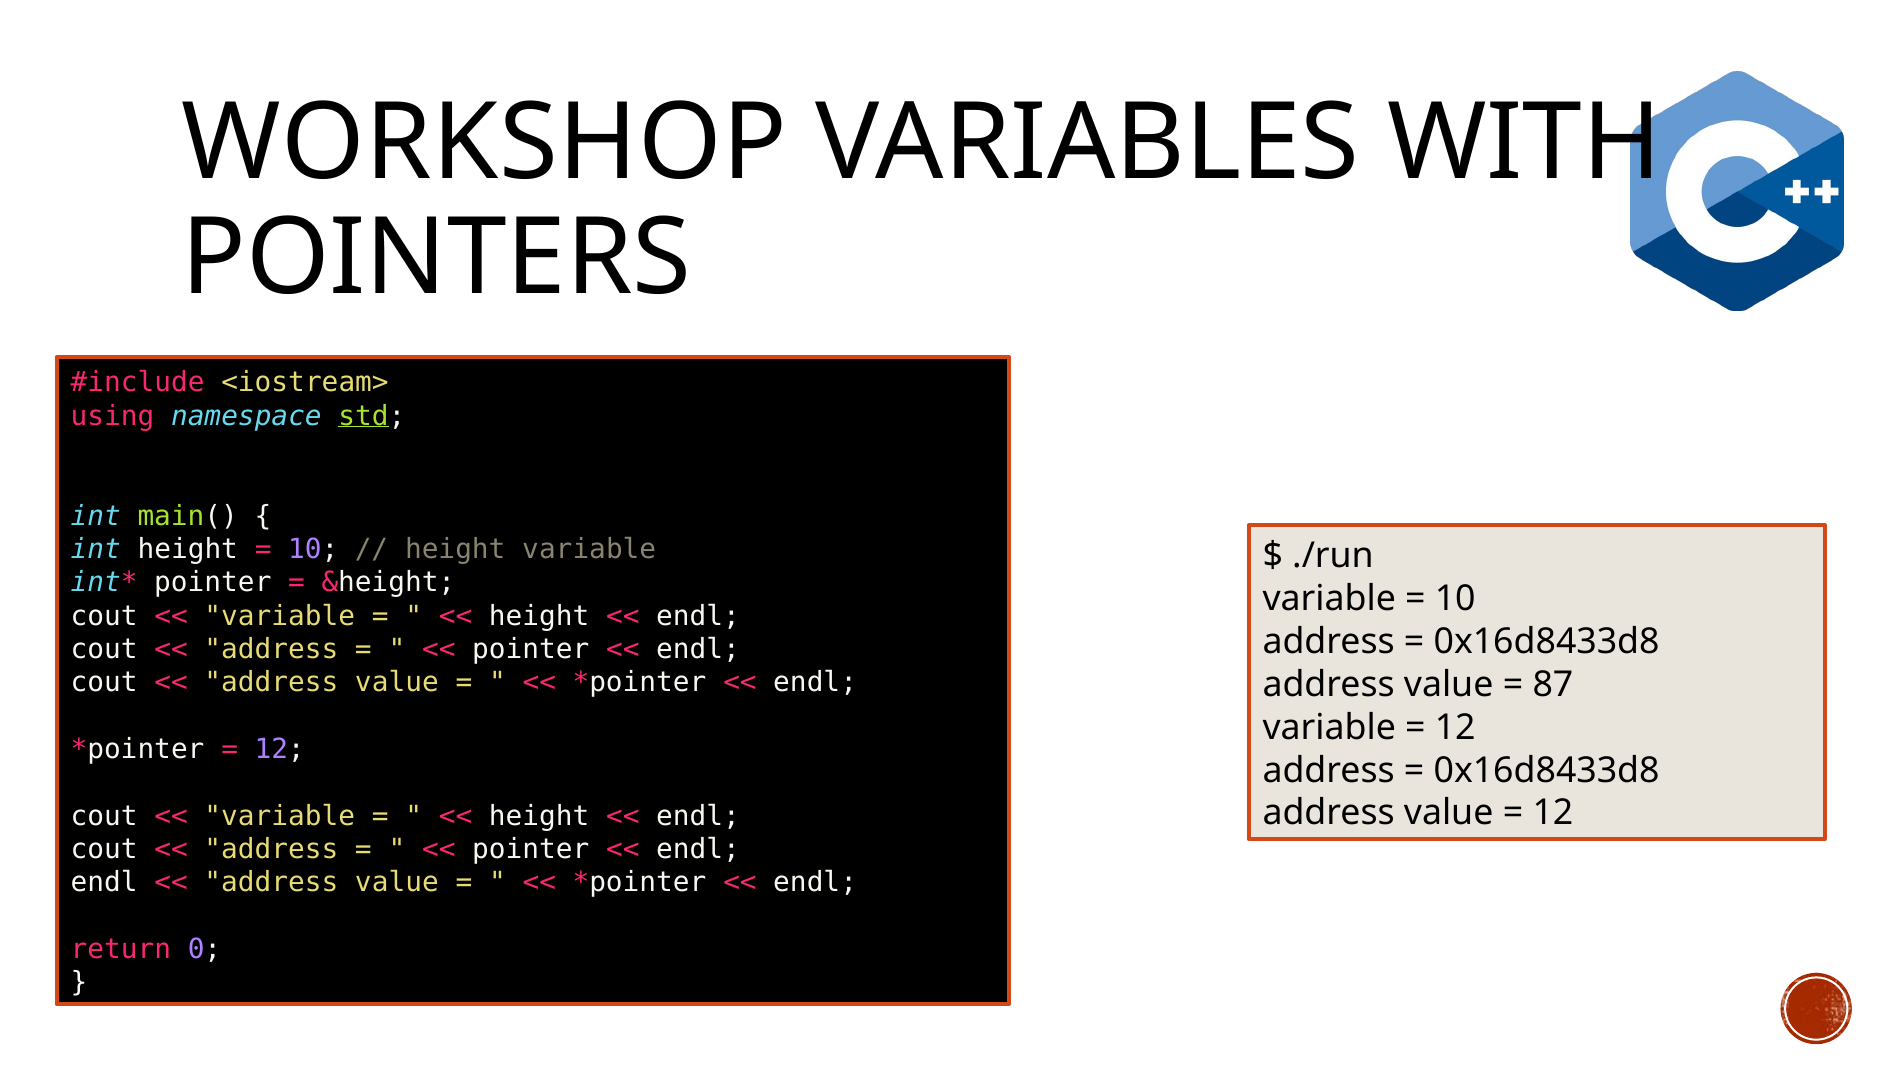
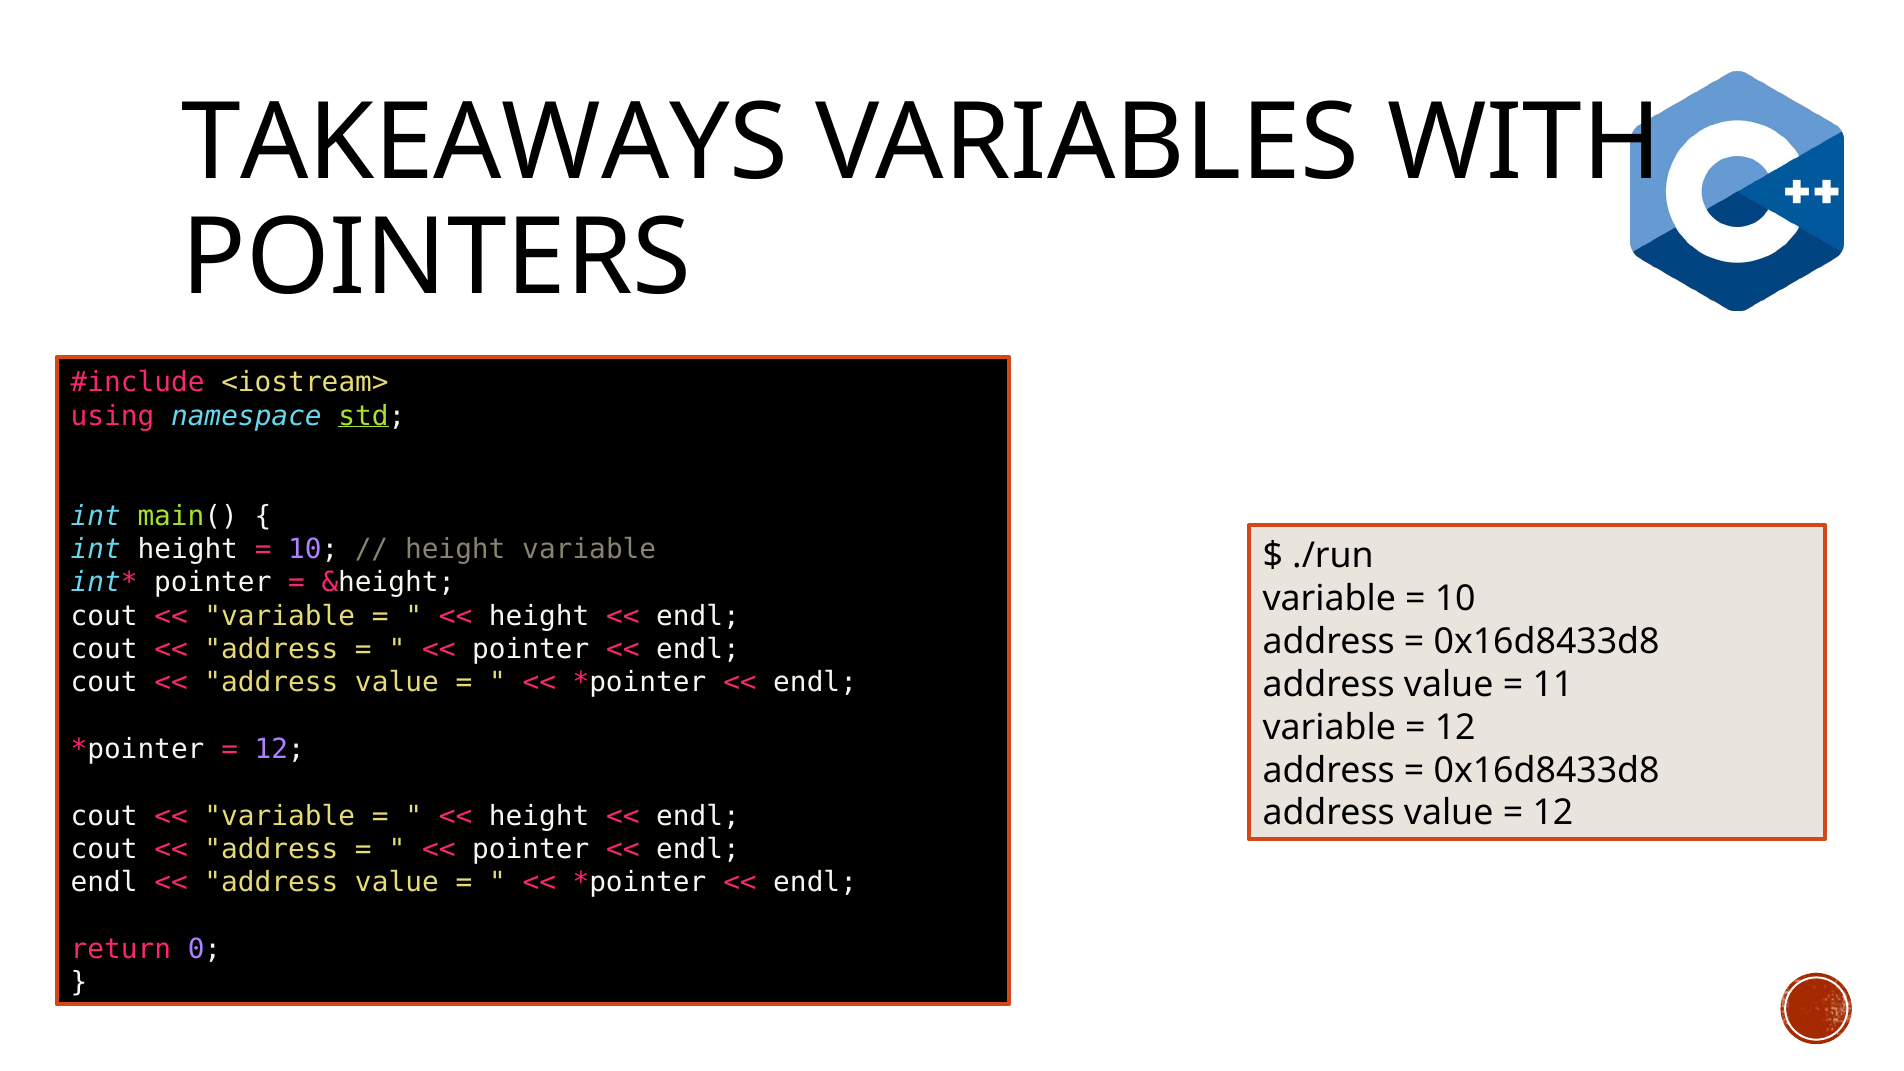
WORKSHOP: WORKSHOP -> TAKEAWAYS (485, 143)
87: 87 -> 11 (1553, 685)
